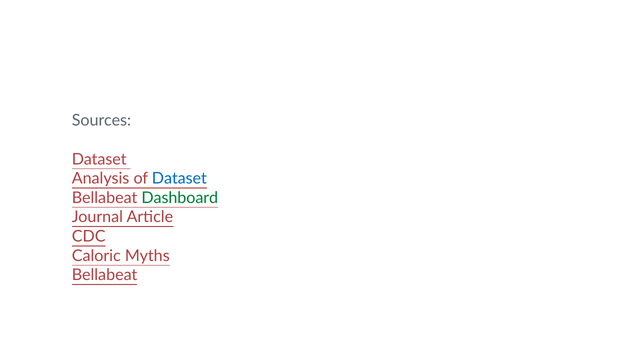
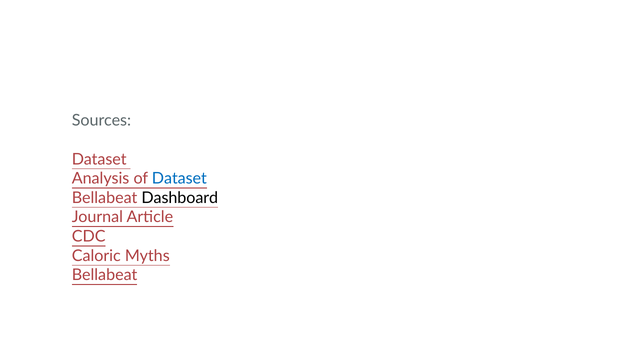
Dashboard colour: green -> black (180, 198)
